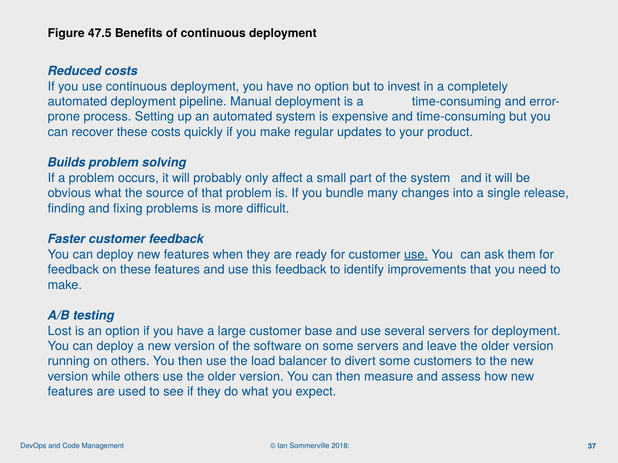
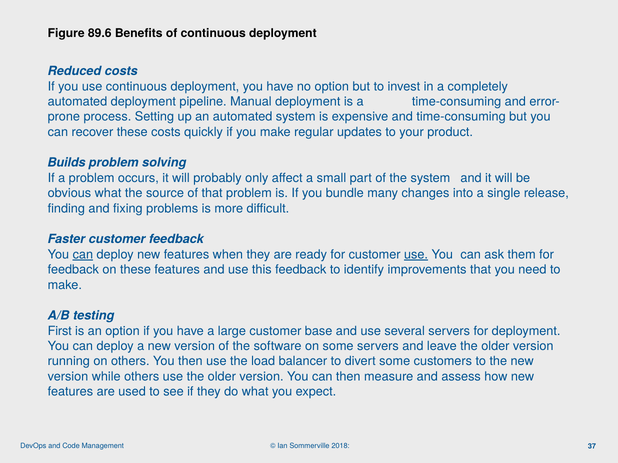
47.5: 47.5 -> 89.6 (100, 33)
can underline: none -> present (83, 255)
Lost: Lost -> First (60, 331)
